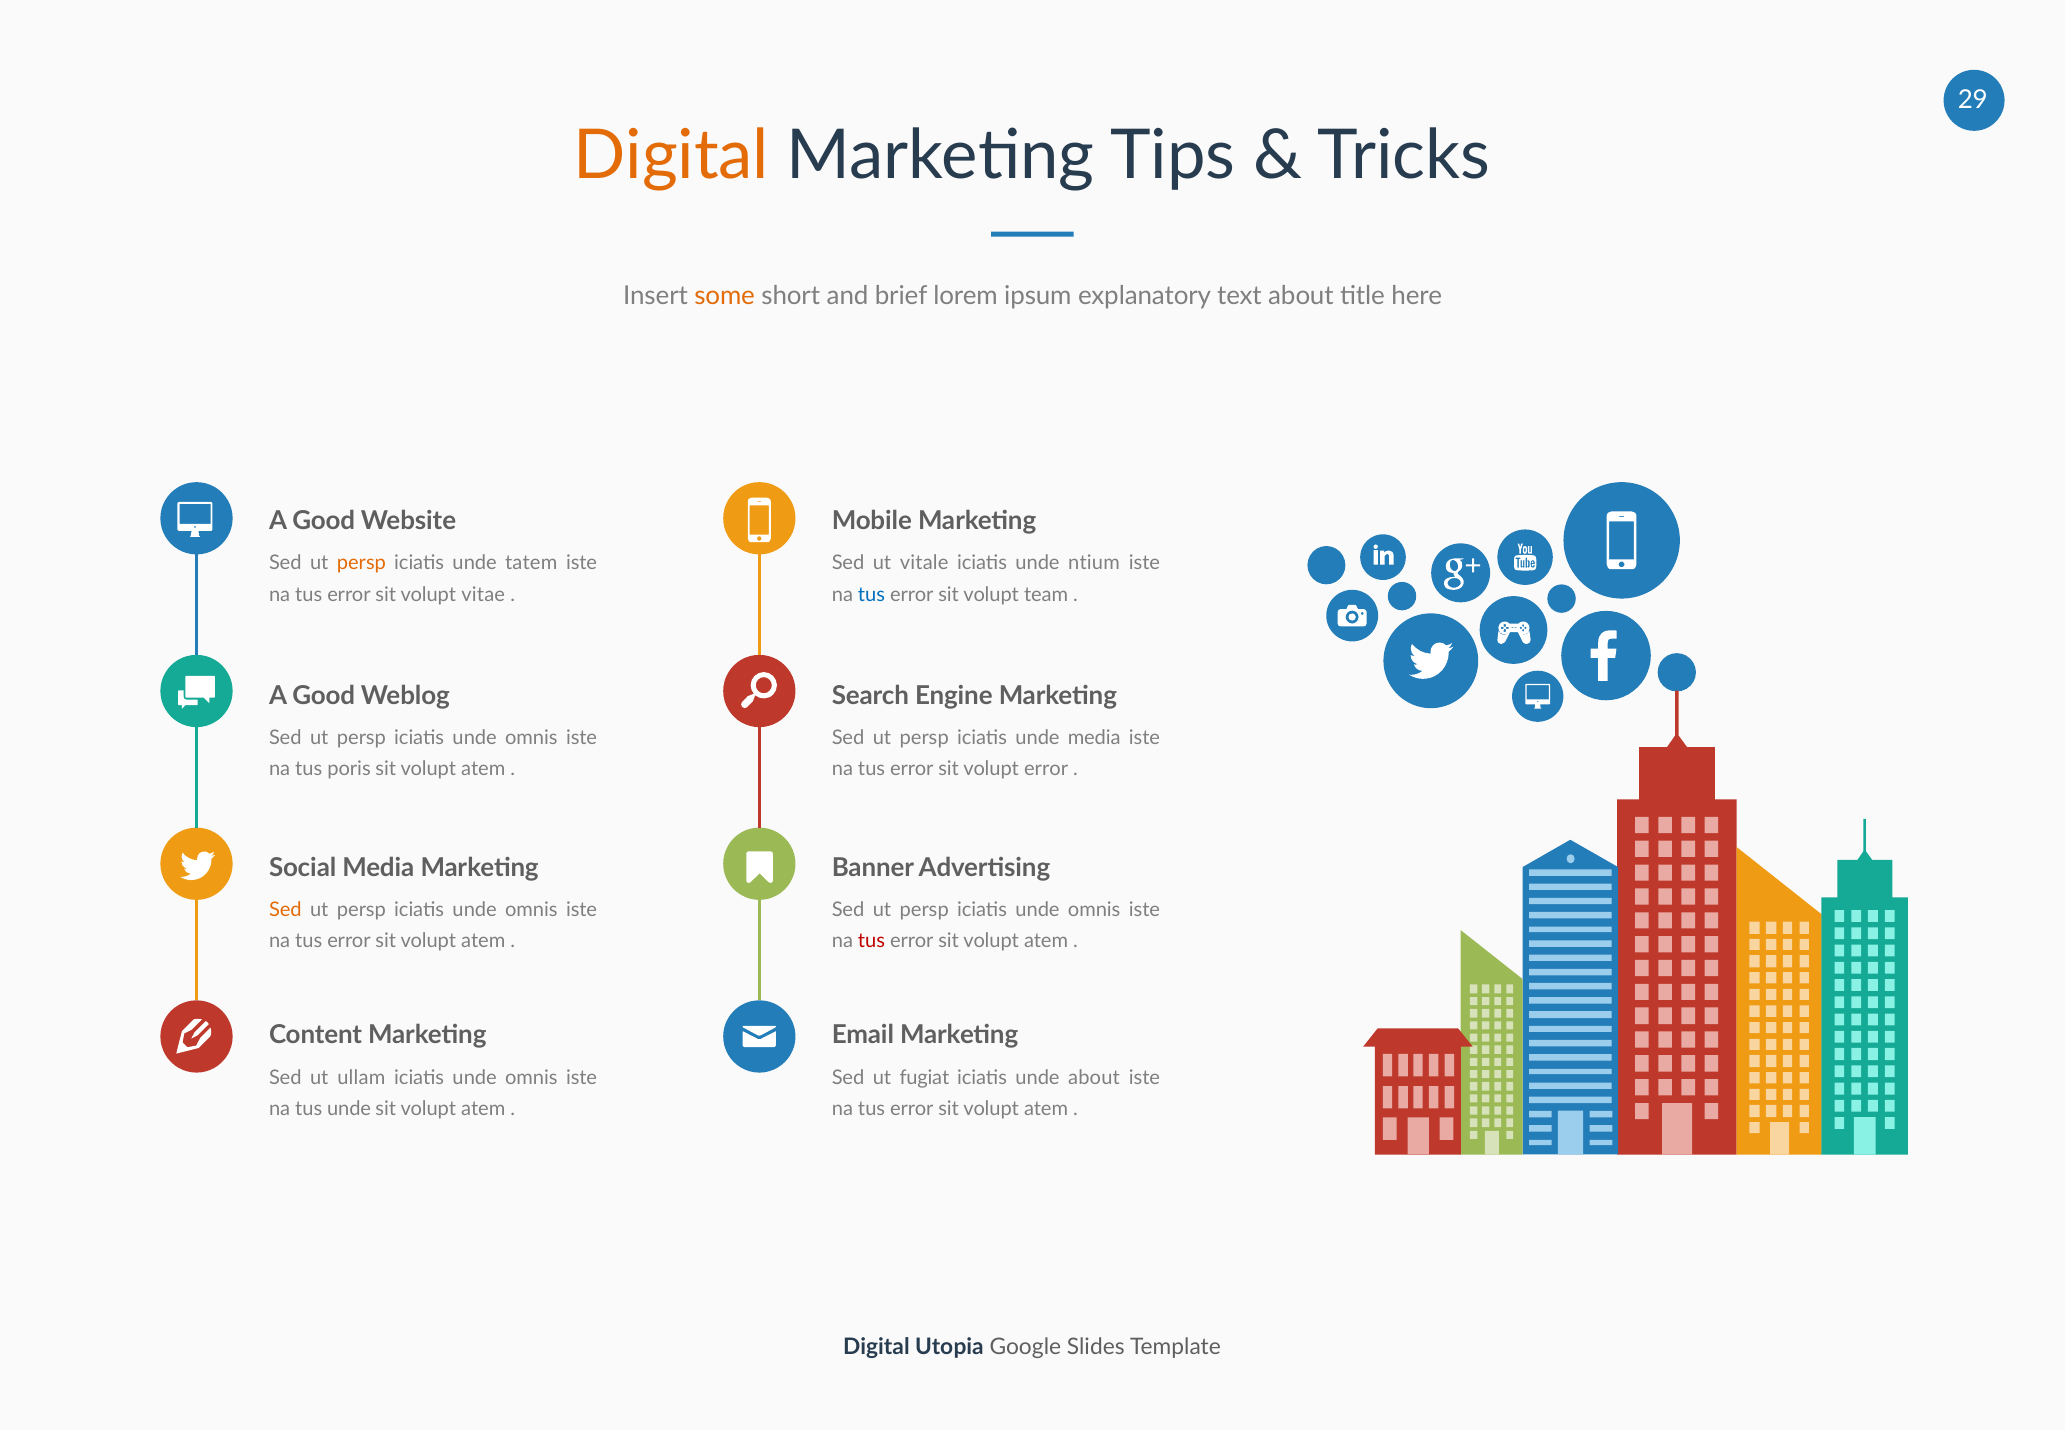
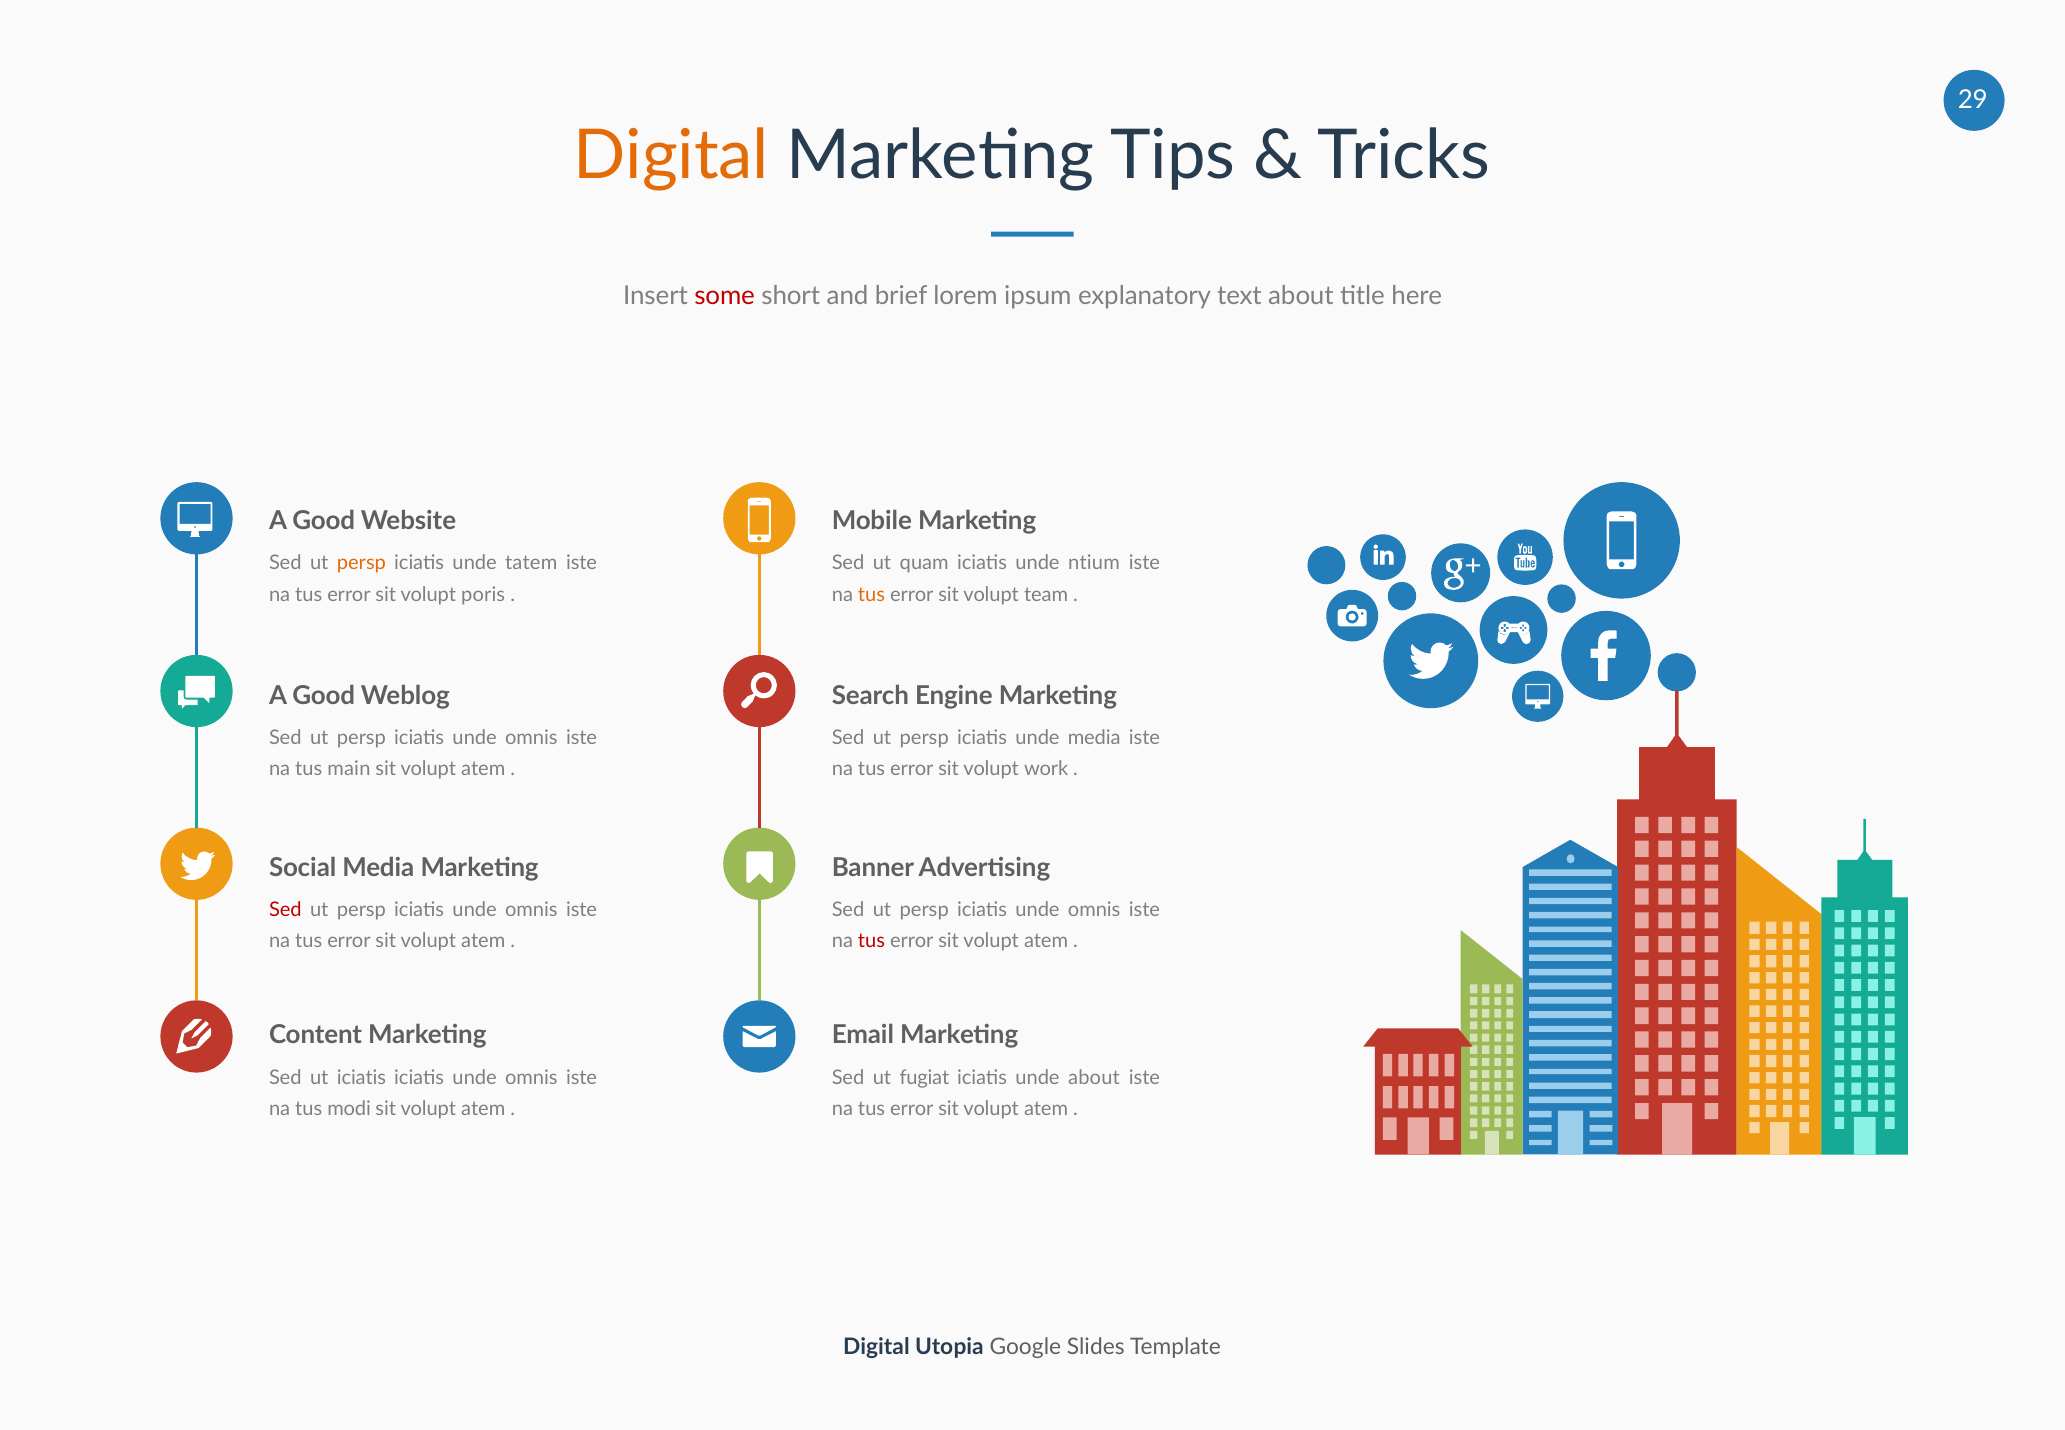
some colour: orange -> red (725, 296)
vitale: vitale -> quam (924, 563)
vitae: vitae -> poris (483, 594)
tus colour: blue -> orange (872, 594)
poris: poris -> main (349, 769)
volupt error: error -> work (1046, 769)
Sed colour: orange -> red (285, 910)
ut ullam: ullam -> iciatis (361, 1077)
tus unde: unde -> modi (349, 1108)
